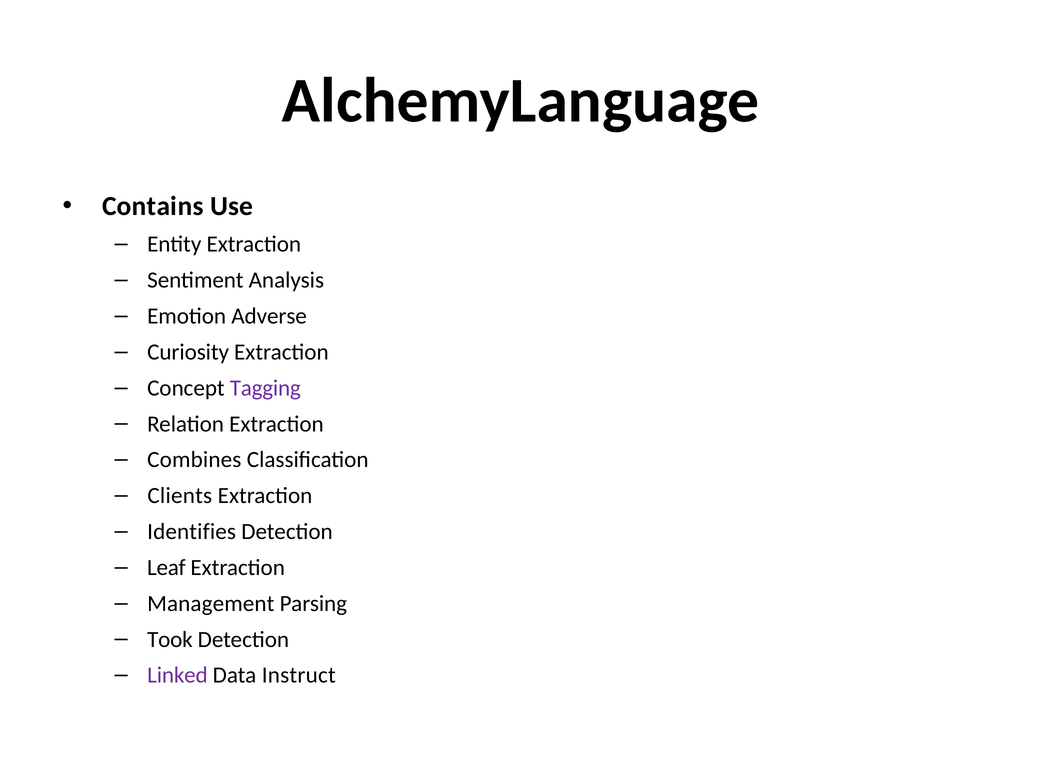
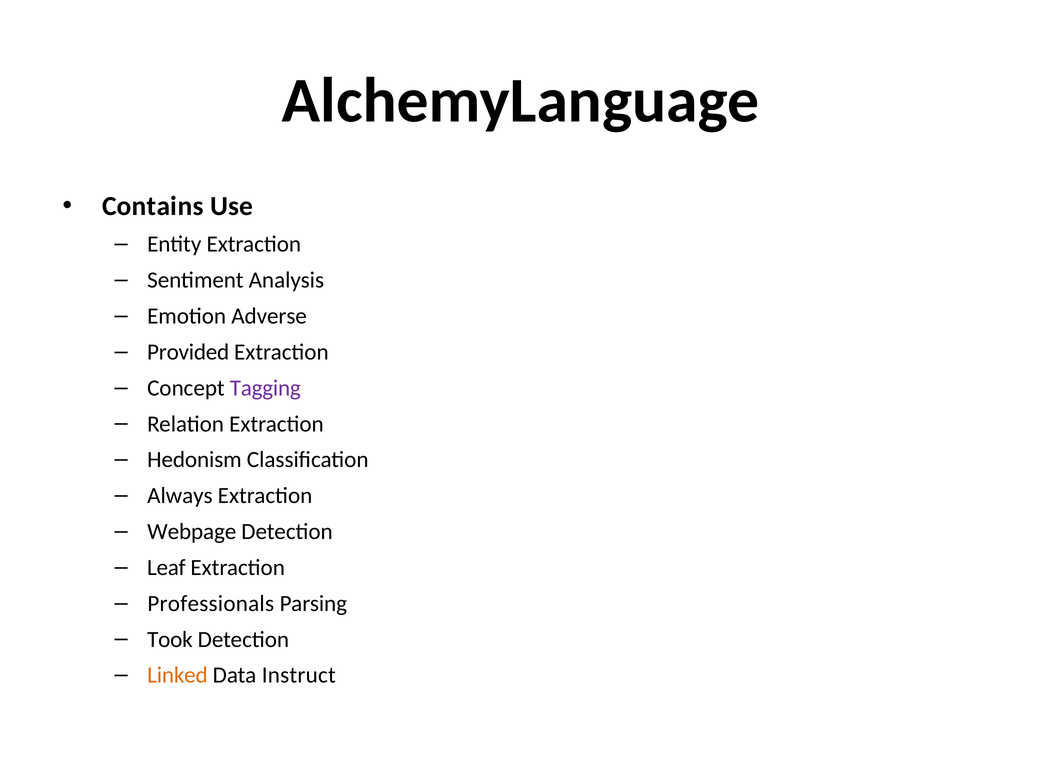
Curiosity: Curiosity -> Provided (188, 352)
Combines: Combines -> Hedonism (194, 460)
Clients: Clients -> Always (180, 495)
Identifies: Identifies -> Webpage (192, 531)
Management: Management -> Professionals (211, 603)
Linked colour: purple -> orange (177, 675)
